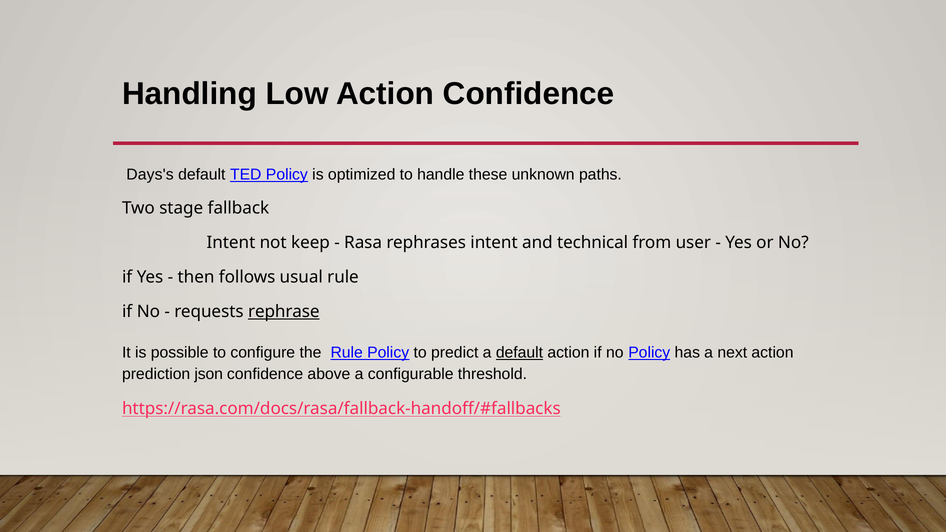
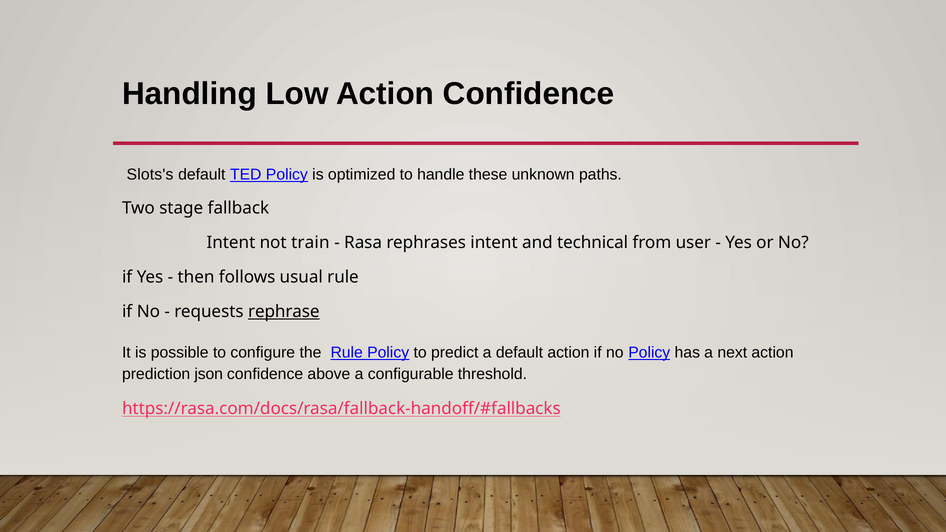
Days's: Days's -> Slots's (150, 175)
keep: keep -> train (310, 243)
default underline: present -> none (519, 353)
